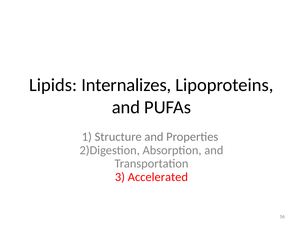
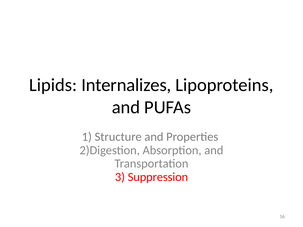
Accelerated: Accelerated -> Suppression (158, 177)
